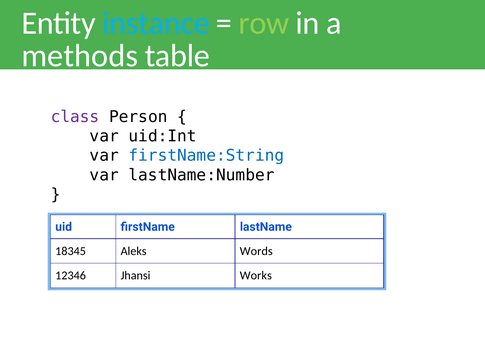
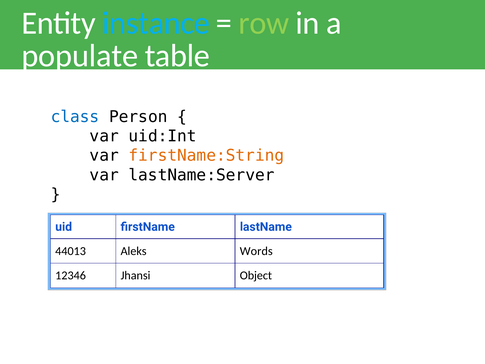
methods: methods -> populate (80, 56)
class colour: purple -> blue (75, 117)
firstName:String colour: blue -> orange (206, 156)
lastName:Number: lastName:Number -> lastName:Server (202, 175)
18345: 18345 -> 44013 (71, 251)
Works: Works -> Object (256, 275)
